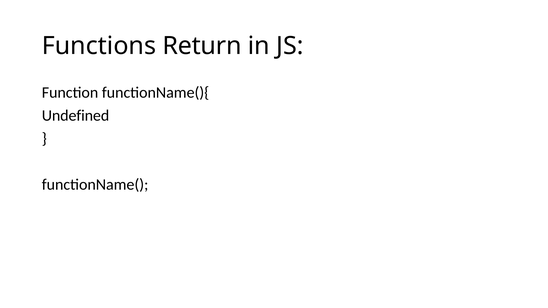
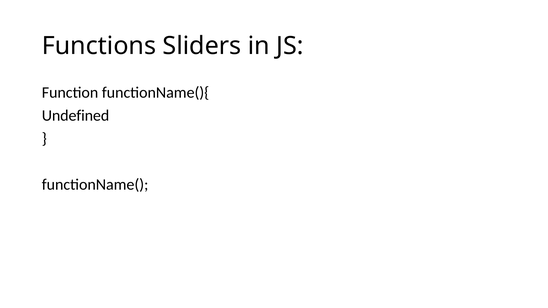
Return: Return -> Sliders (202, 46)
